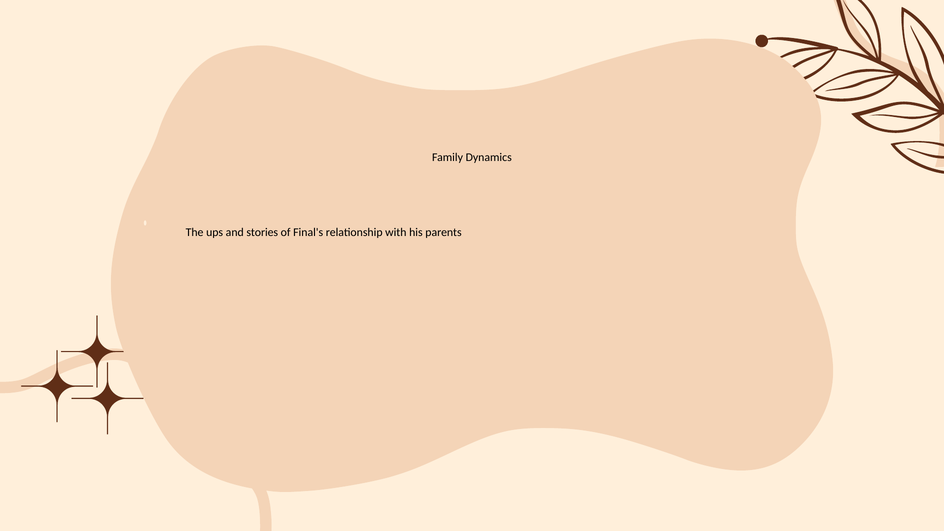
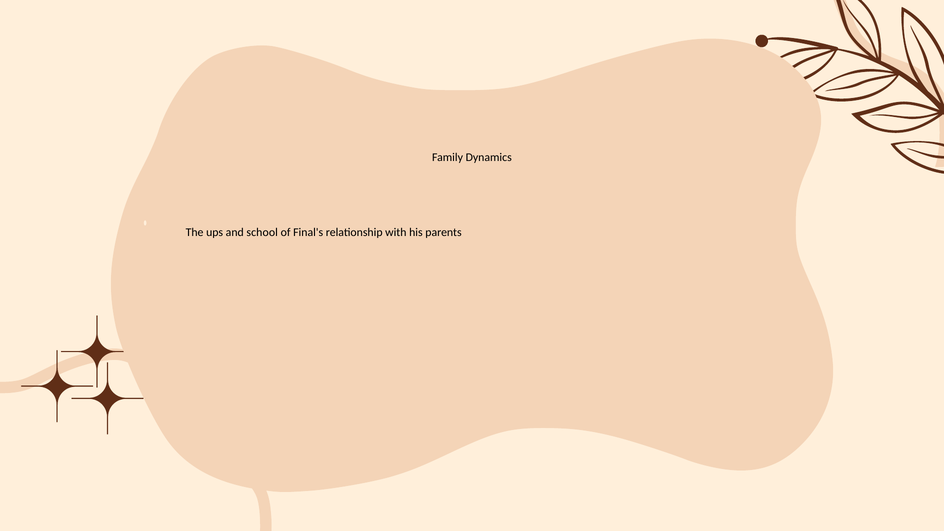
stories: stories -> school (262, 232)
